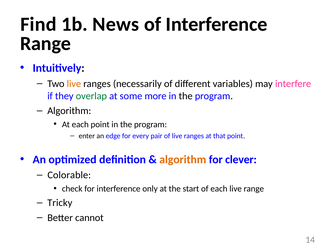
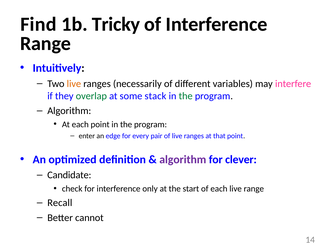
News: News -> Tricky (116, 24)
more: more -> stack (155, 96)
the colour: black -> green (186, 96)
algorithm colour: orange -> purple (183, 160)
Colorable: Colorable -> Candidate (69, 175)
Tricky: Tricky -> Recall (60, 203)
